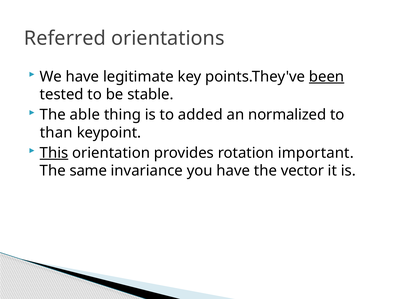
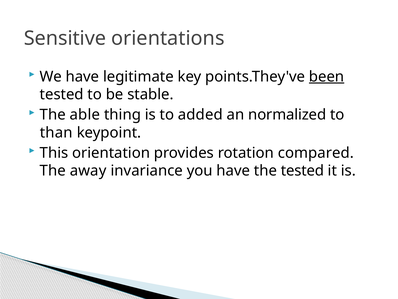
Referred: Referred -> Sensitive (65, 38)
This underline: present -> none (54, 153)
important: important -> compared (316, 153)
same: same -> away (88, 170)
the vector: vector -> tested (302, 170)
